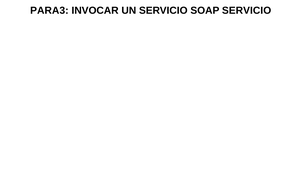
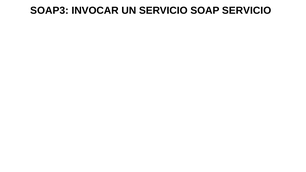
PARA3: PARA3 -> SOAP3 (49, 11)
